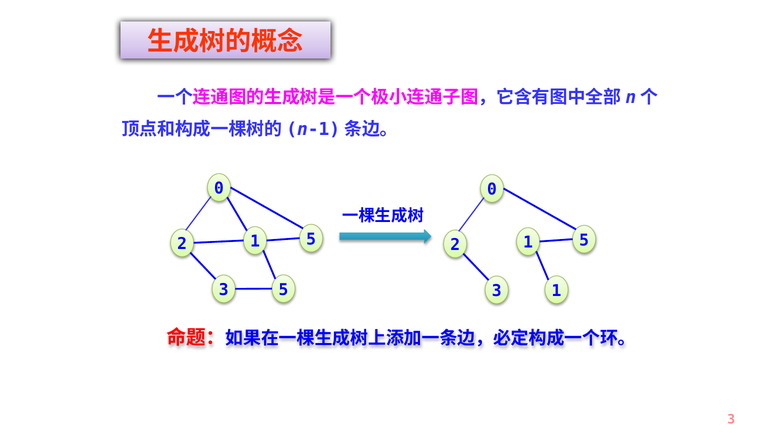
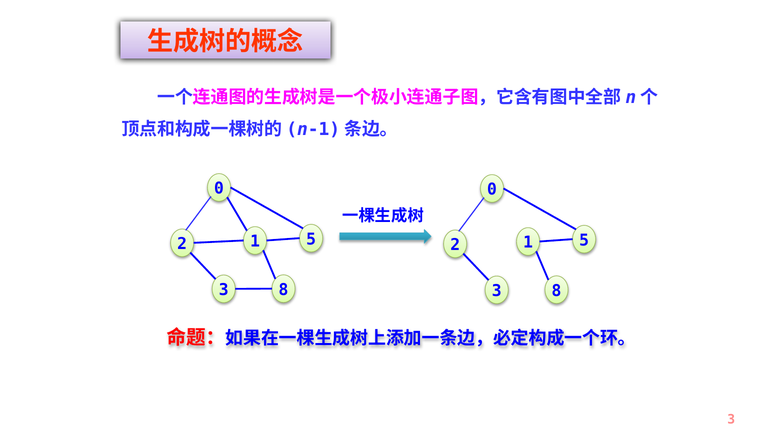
5: 5 -> 8 (284, 290)
1: 1 -> 8 (557, 291)
